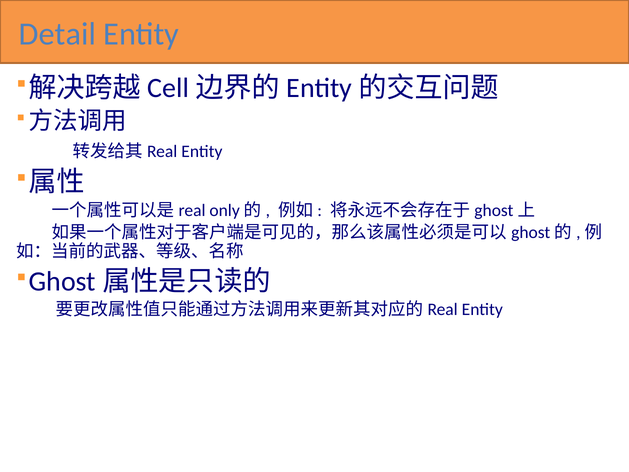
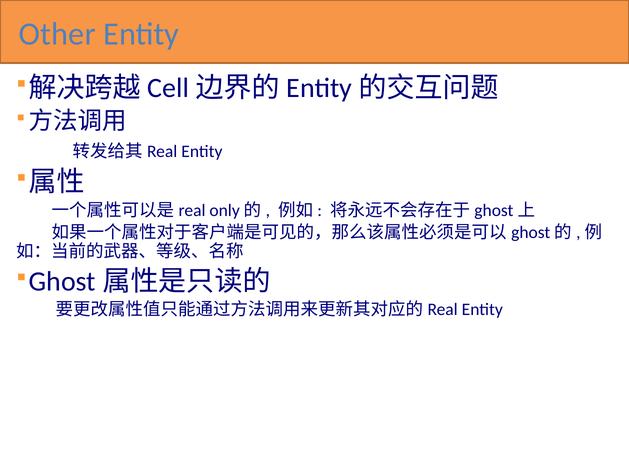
Detail: Detail -> Other (57, 34)
